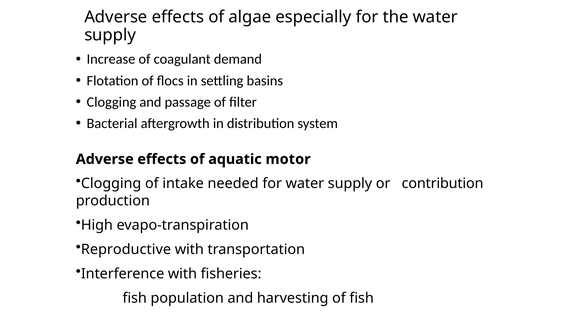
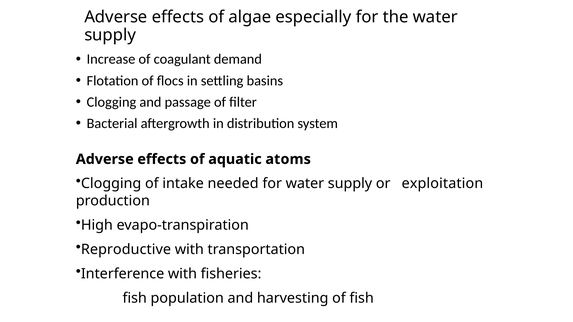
motor: motor -> atoms (288, 159)
contribution: contribution -> exploitation (442, 184)
